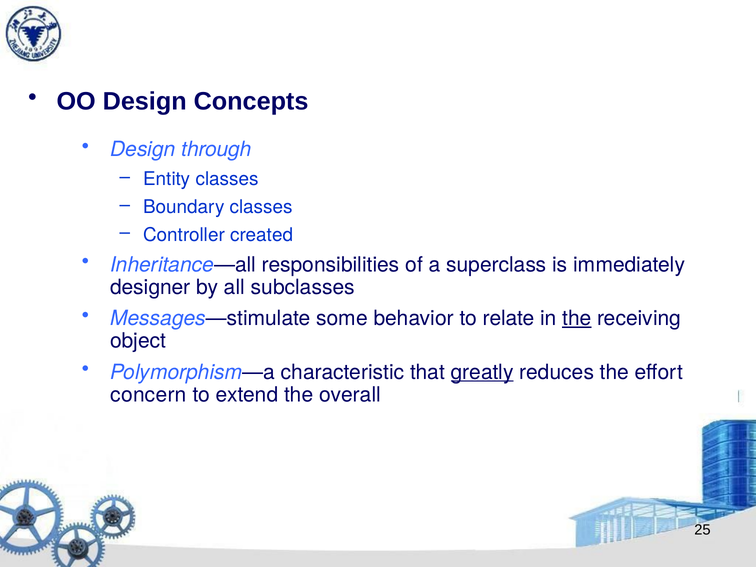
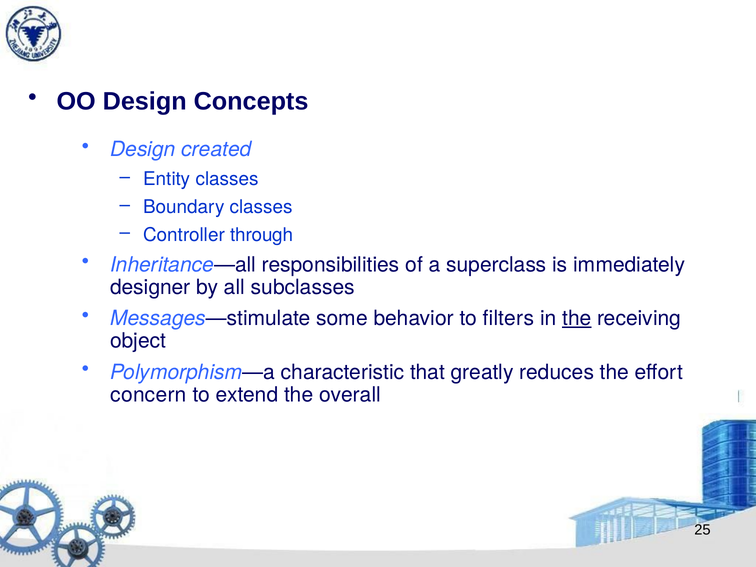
through: through -> created (216, 150)
created: created -> through (262, 235)
relate: relate -> filters (508, 318)
greatly underline: present -> none (482, 372)
